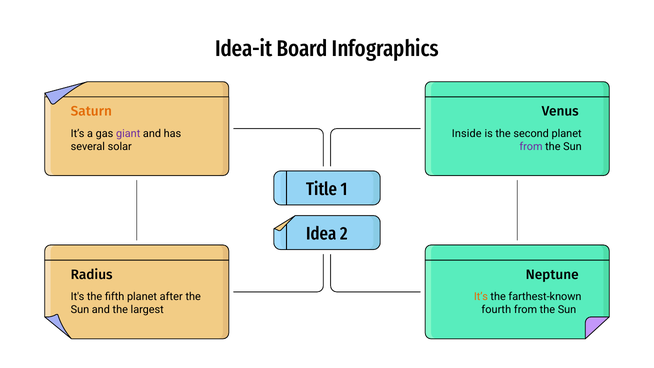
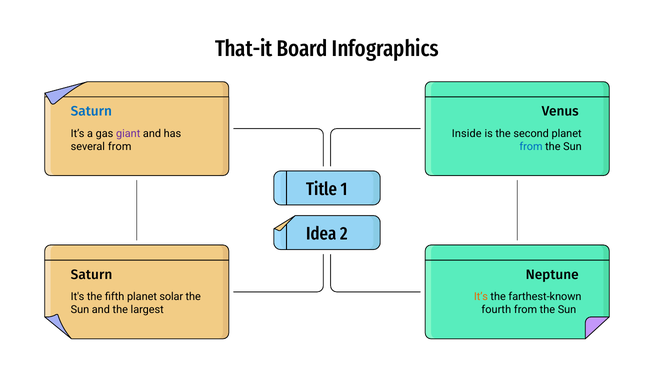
Idea-it: Idea-it -> That-it (244, 49)
Saturn colour: orange -> blue (91, 111)
several solar: solar -> from (120, 147)
from colour: purple -> blue (531, 147)
Radius: Radius -> Saturn (92, 274)
after: after -> solar (171, 297)
